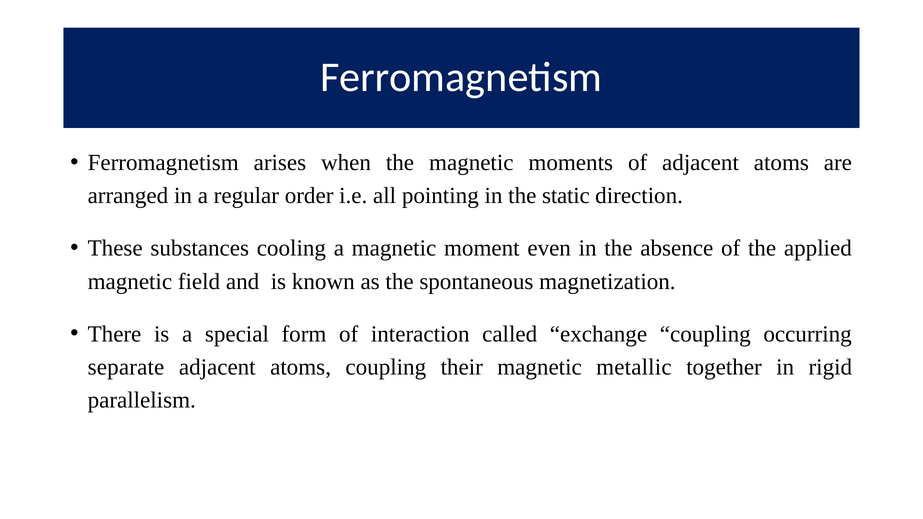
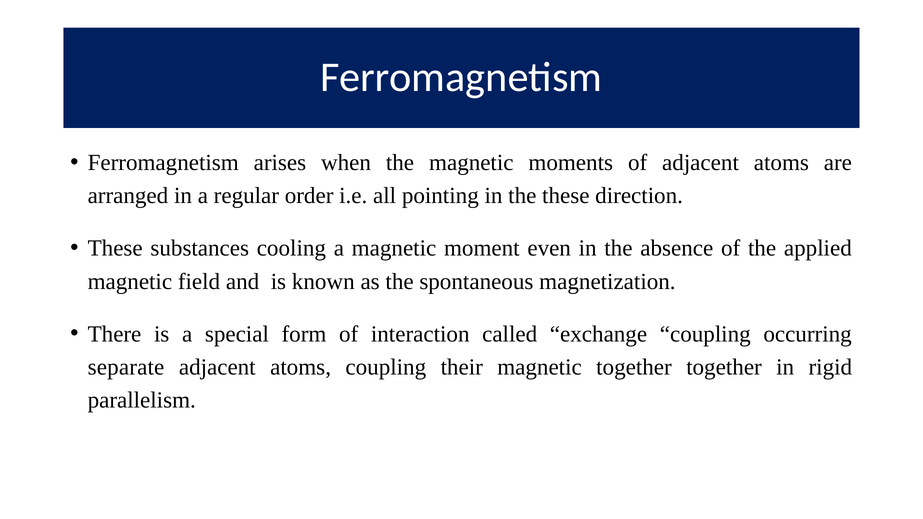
the static: static -> these (566, 196)
magnetic metallic: metallic -> together (634, 367)
